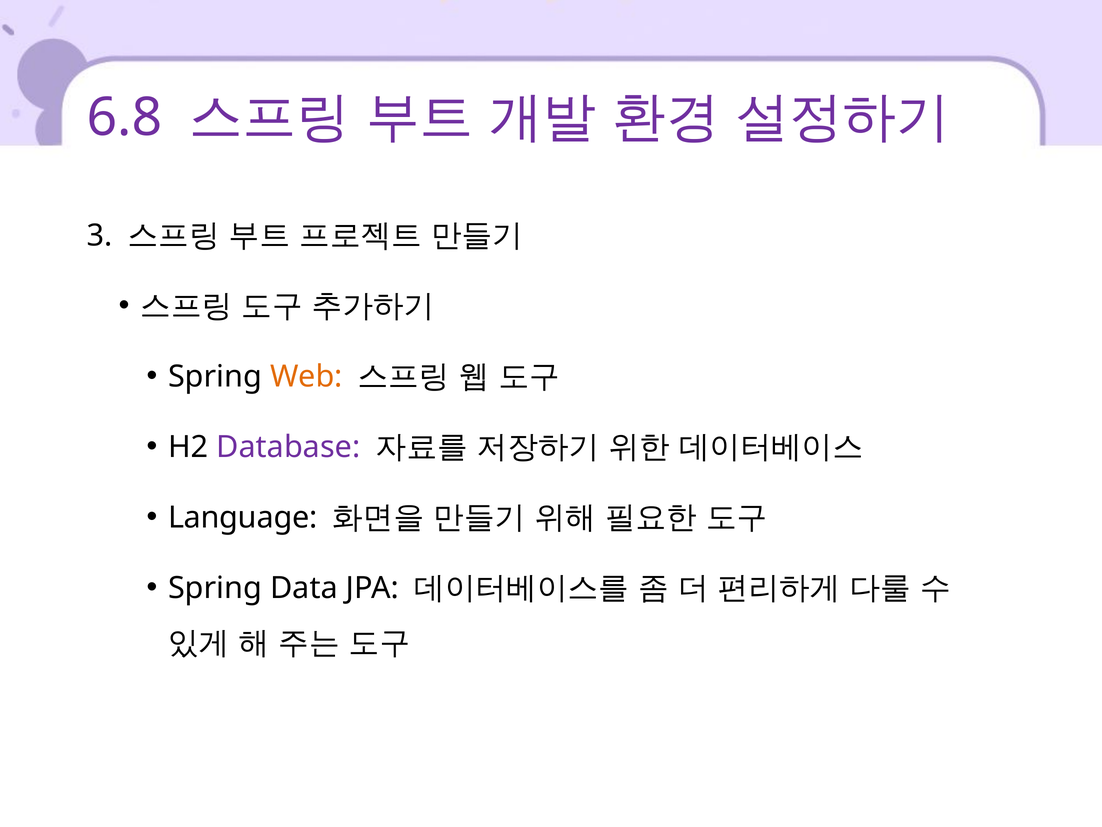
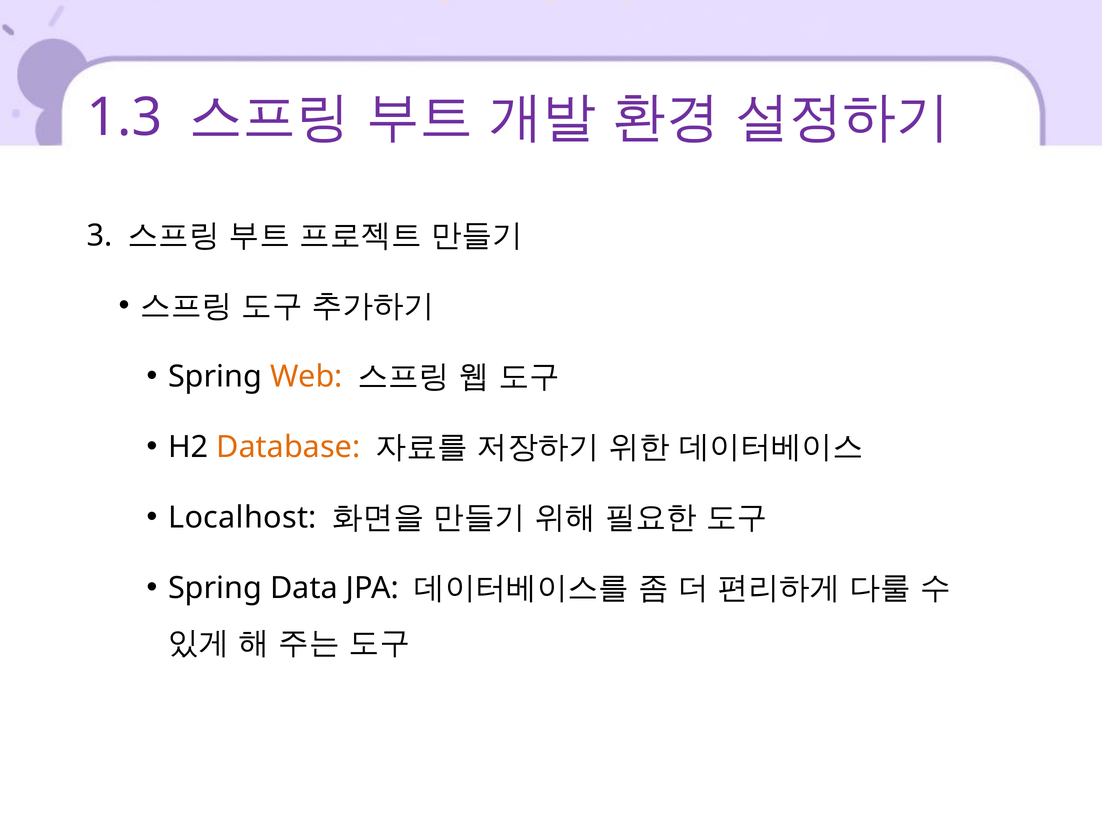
6.8: 6.8 -> 1.3 (125, 118)
Database colour: purple -> orange (288, 447)
Language: Language -> Localhost (242, 517)
